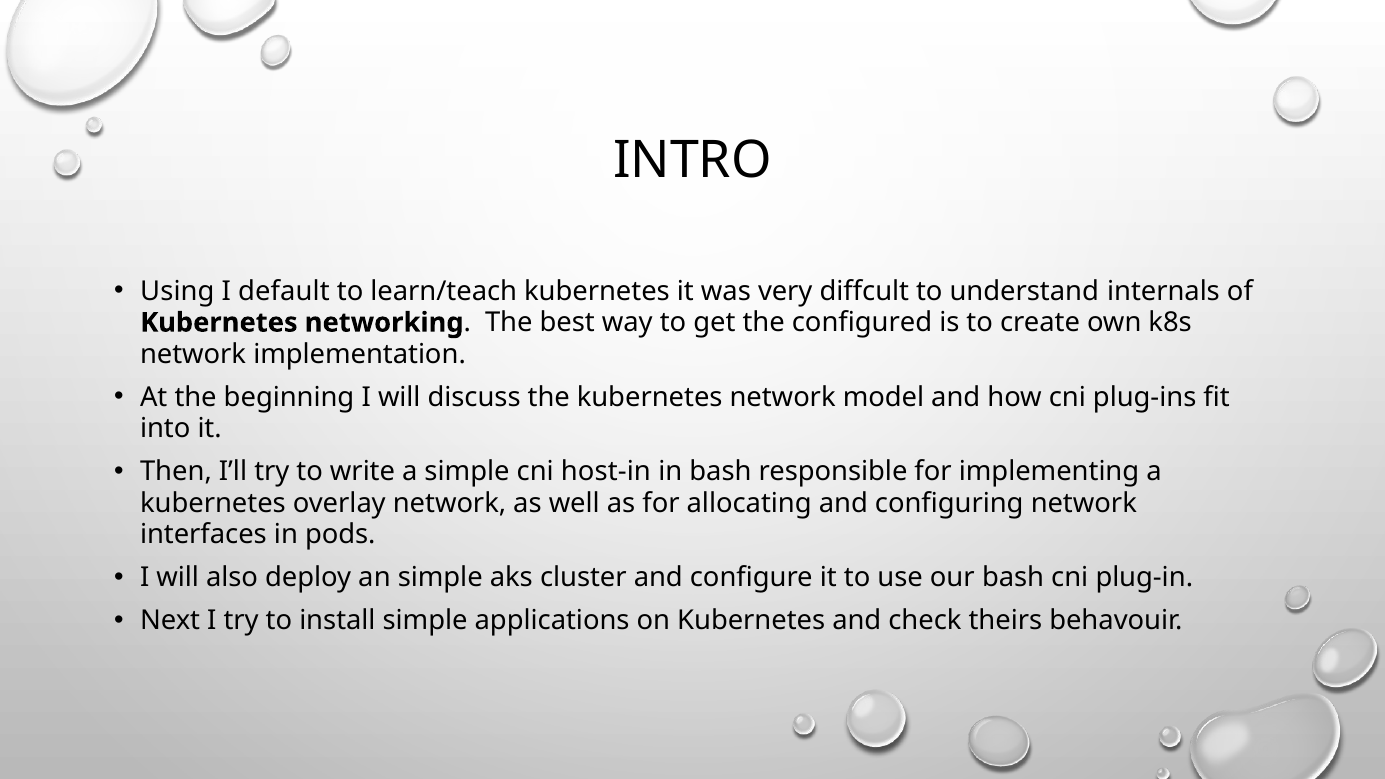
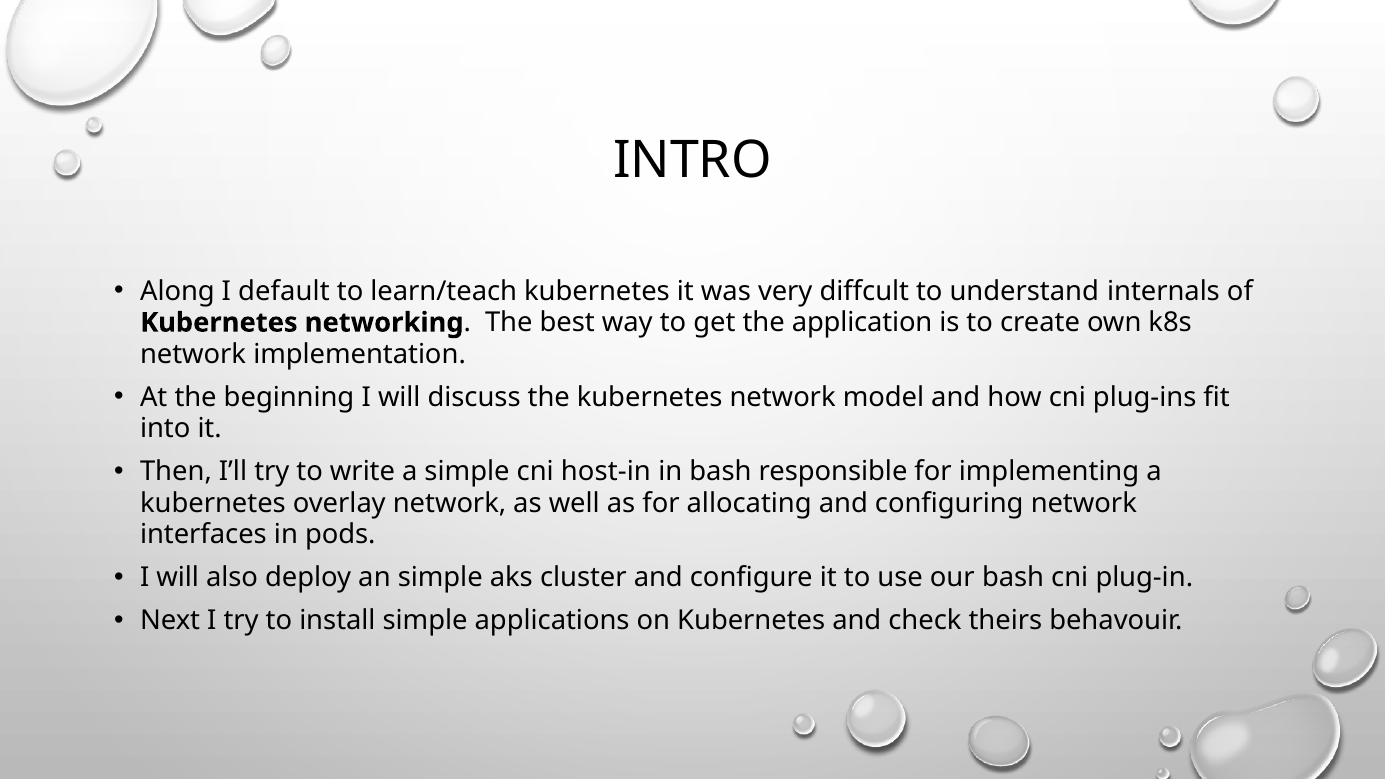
Using: Using -> Along (177, 291)
configured: configured -> application (862, 323)
